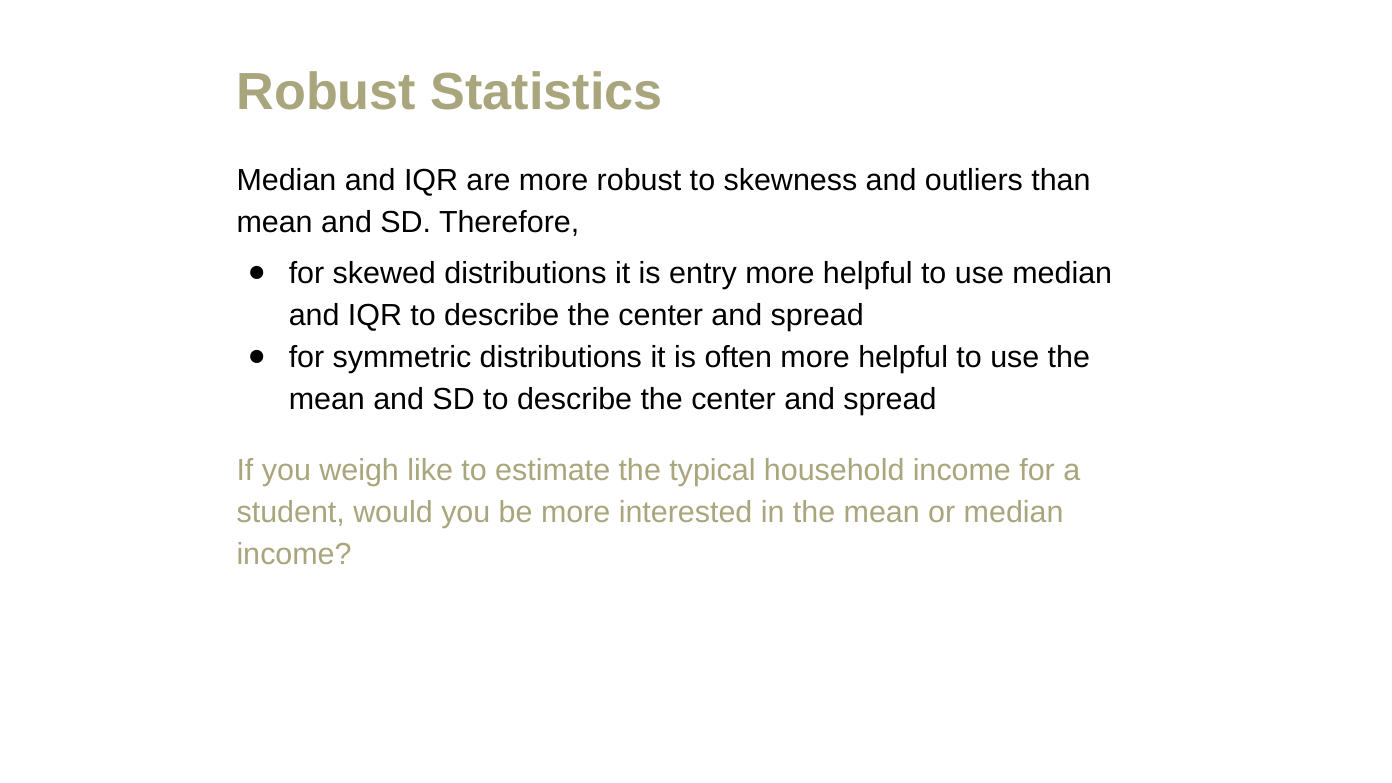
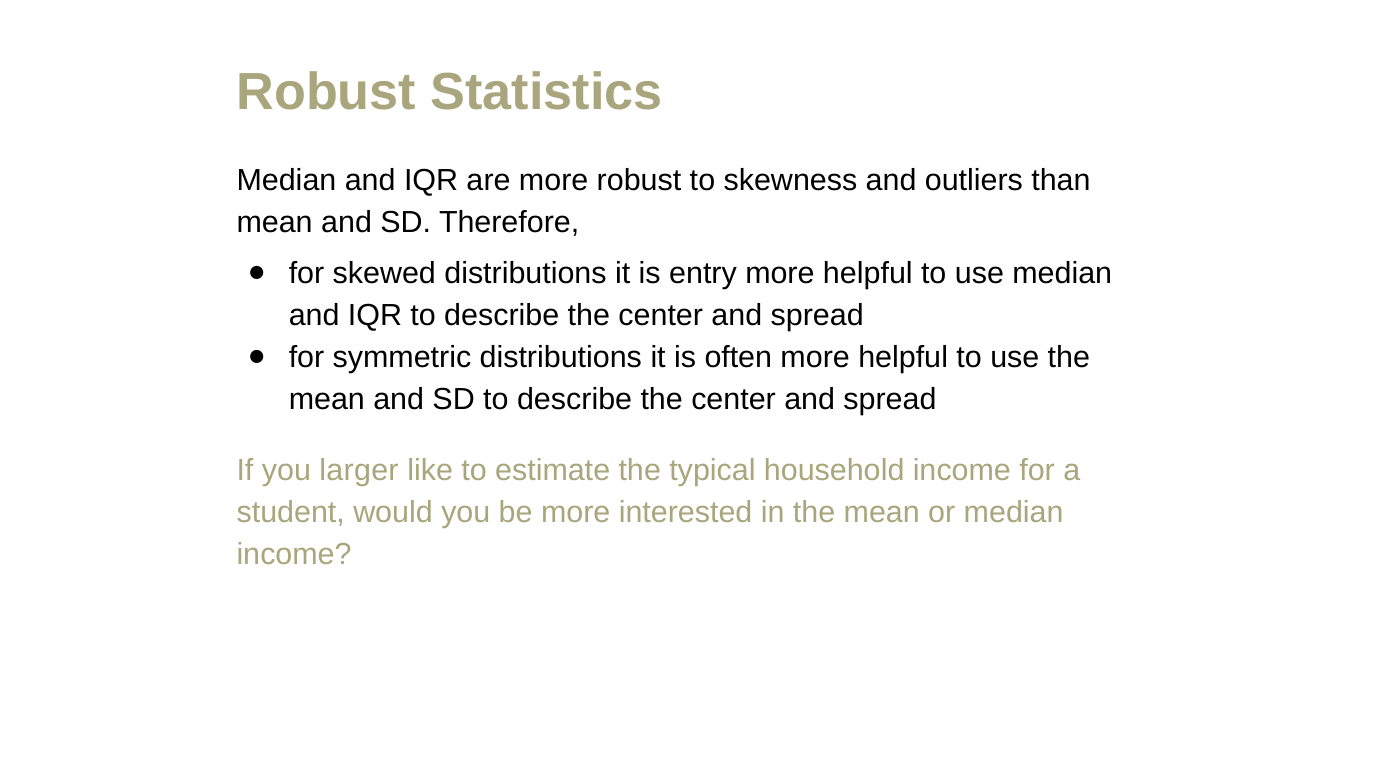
weigh: weigh -> larger (359, 470)
